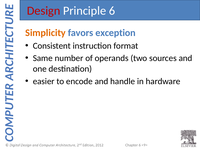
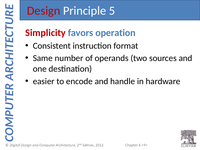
Principle 6: 6 -> 5 (112, 11)
Simplicity colour: orange -> red (46, 33)
exception: exception -> operation (116, 33)
